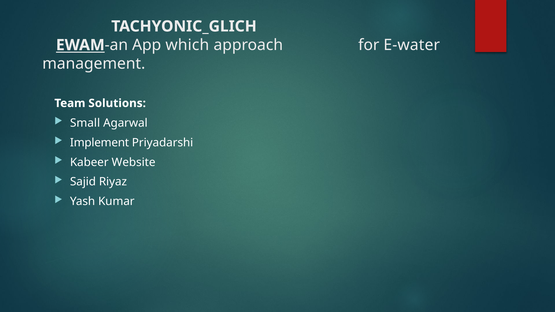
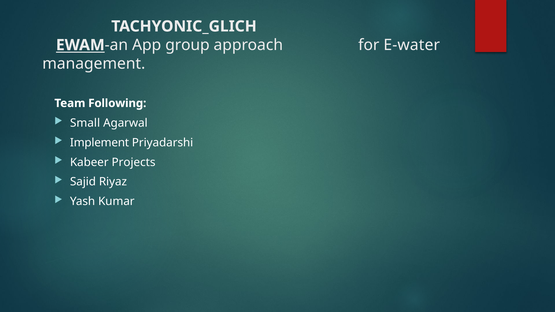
which: which -> group (187, 45)
Solutions: Solutions -> Following (117, 103)
Website: Website -> Projects (134, 162)
